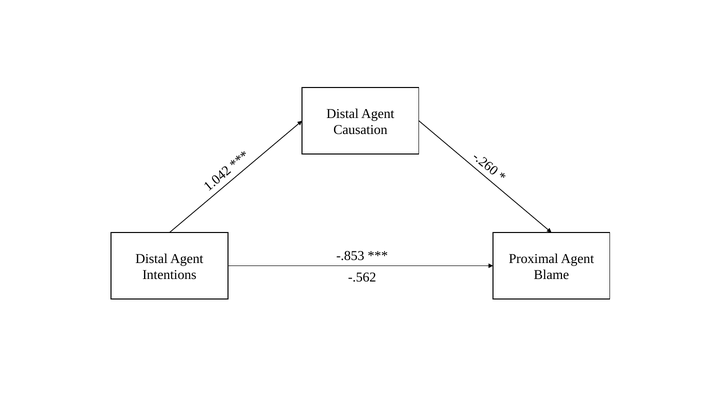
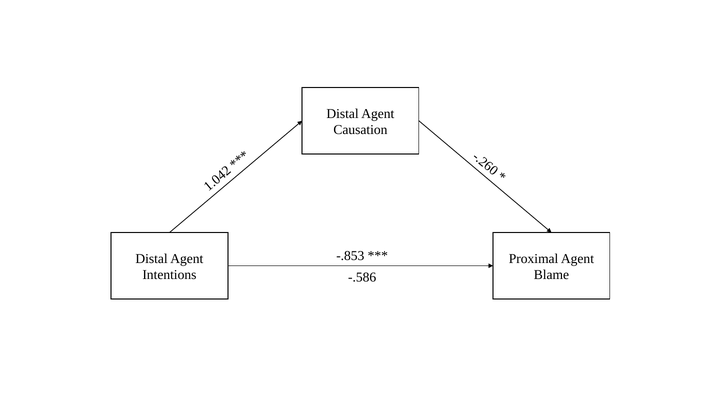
-.562: -.562 -> -.586 (362, 277)
